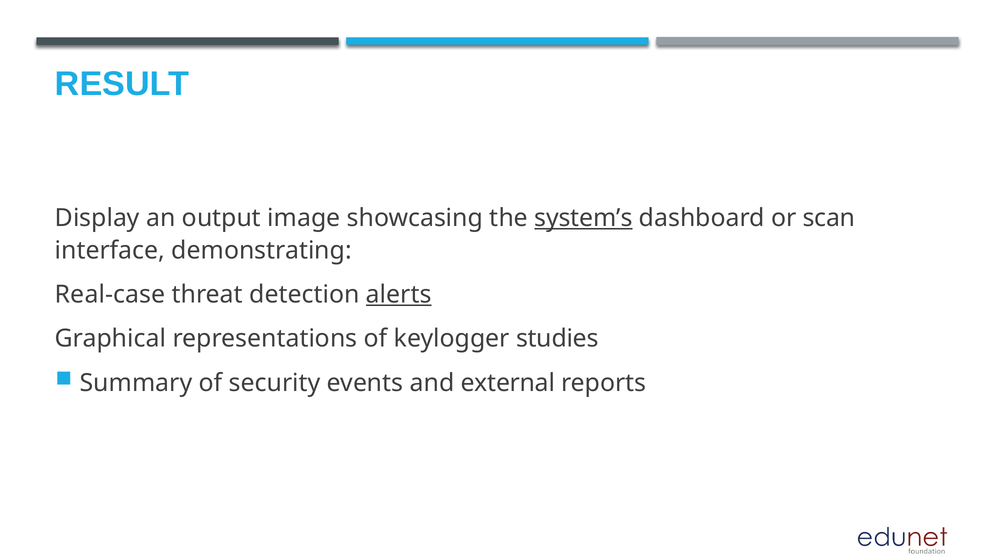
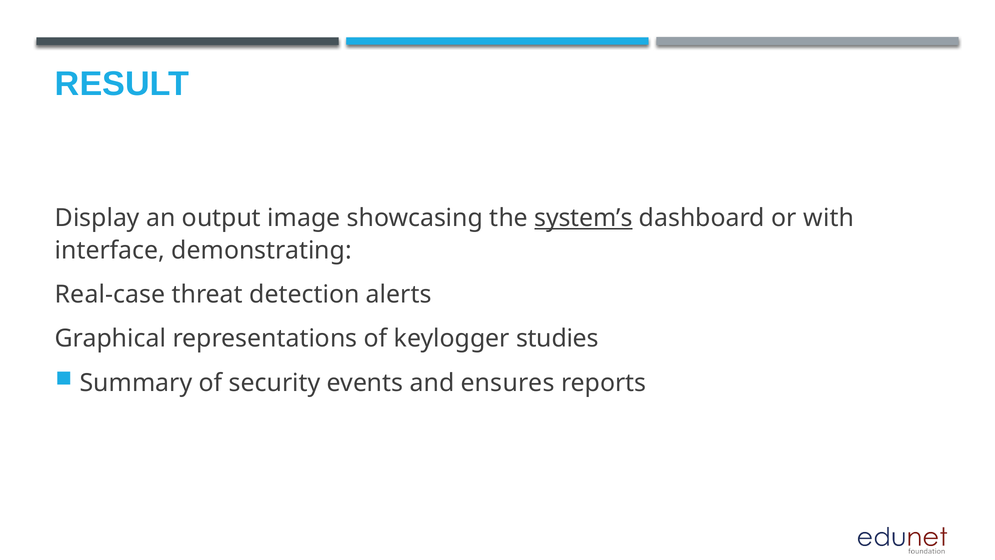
scan: scan -> with (829, 218)
alerts underline: present -> none (399, 295)
external: external -> ensures (508, 383)
